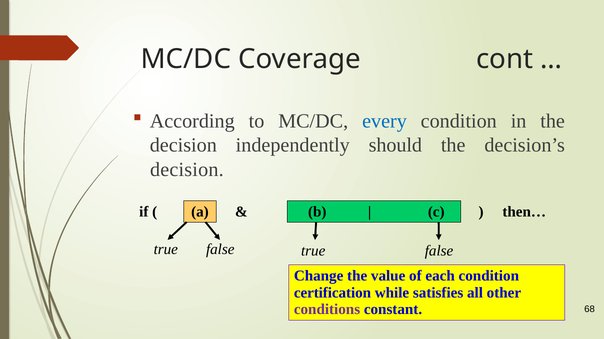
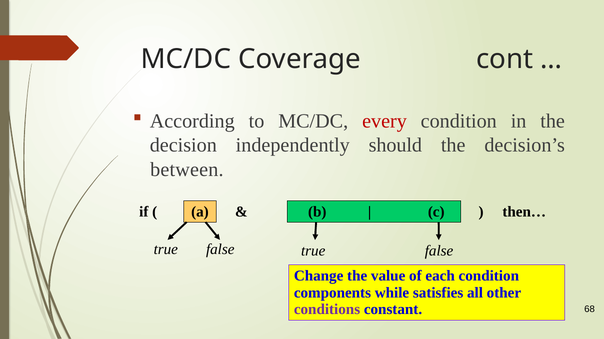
every colour: blue -> red (384, 121)
decision: decision -> between (187, 170)
certification: certification -> components (332, 293)
